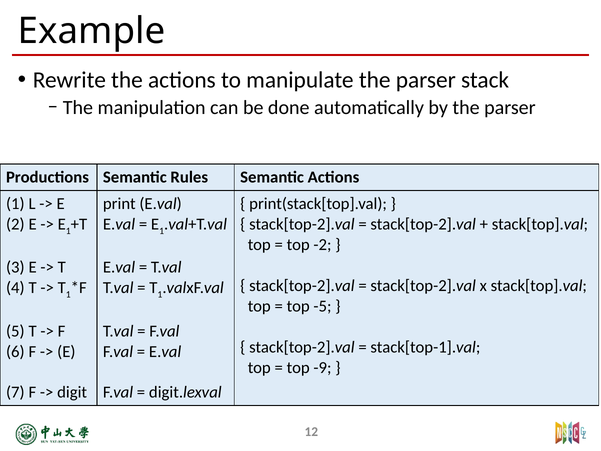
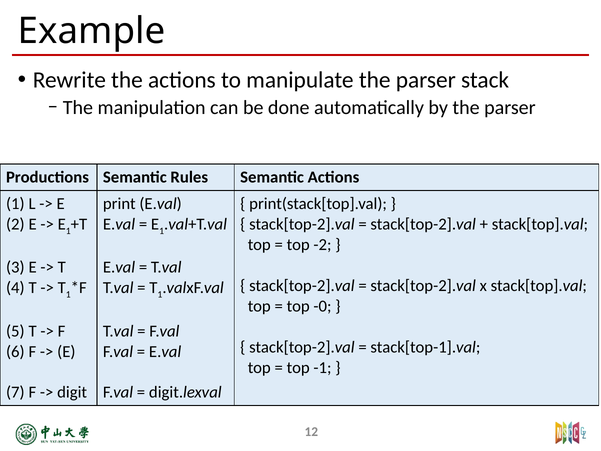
-5: -5 -> -0 (323, 306)
-9: -9 -> -1 (323, 367)
